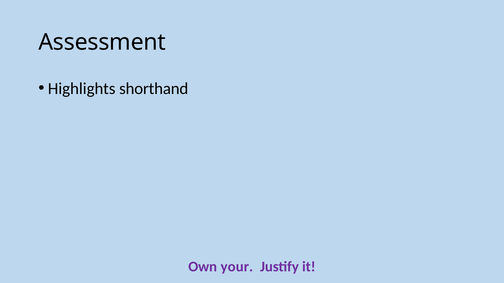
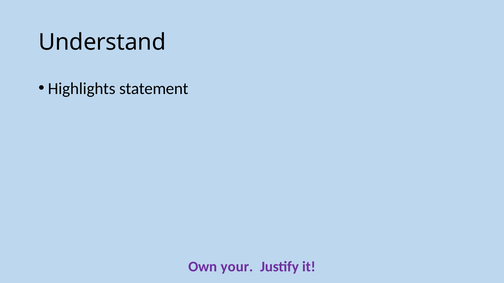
Assessment: Assessment -> Understand (102, 42)
shorthand: shorthand -> statement (154, 89)
